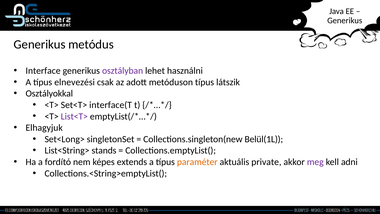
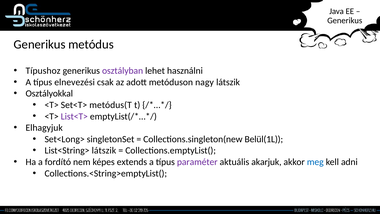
Interface: Interface -> Típushoz (43, 71)
metóduson típus: típus -> nagy (205, 82)
interface(T: interface(T -> metódus(T (111, 105)
List<String> stands: stands -> látszik (104, 150)
paraméter colour: orange -> purple (197, 162)
private: private -> akarjuk (266, 162)
meg colour: purple -> blue (315, 162)
